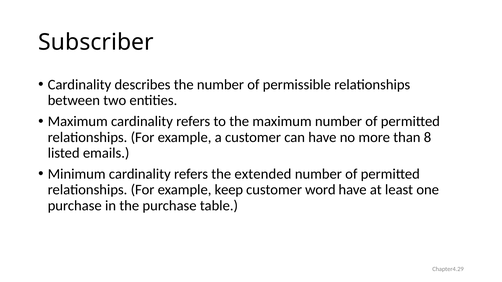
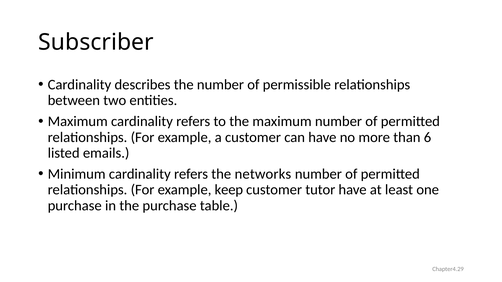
8: 8 -> 6 (428, 137)
extended: extended -> networks (263, 174)
word: word -> tutor (320, 190)
